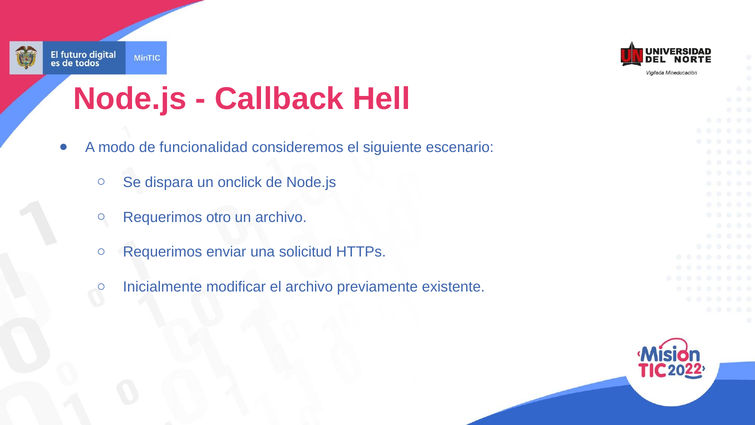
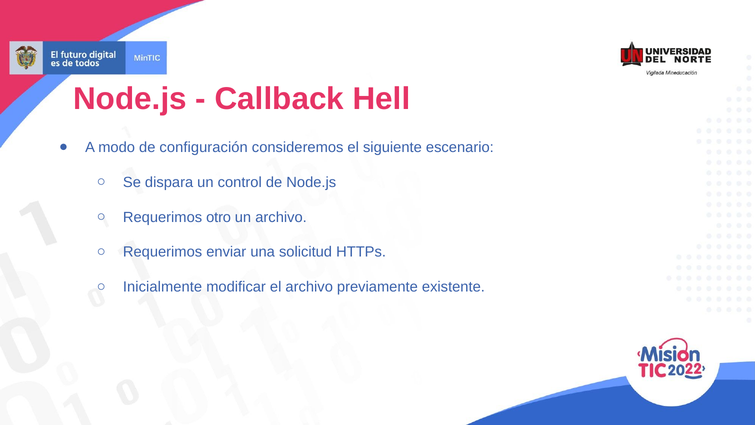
funcionalidad: funcionalidad -> configuración (204, 147)
onclick: onclick -> control (240, 182)
